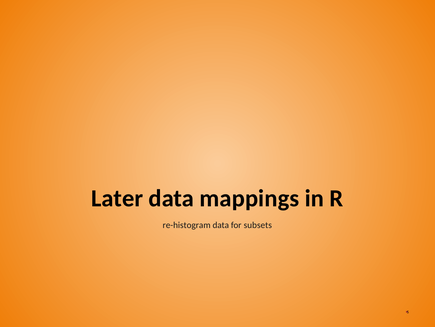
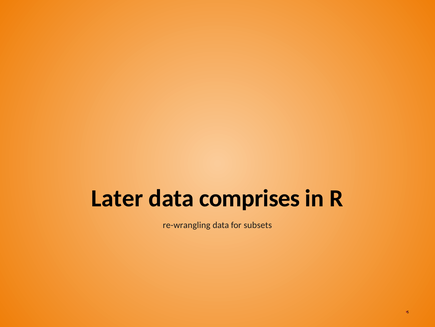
mappings: mappings -> comprises (250, 198)
re-histogram: re-histogram -> re-wrangling (187, 225)
